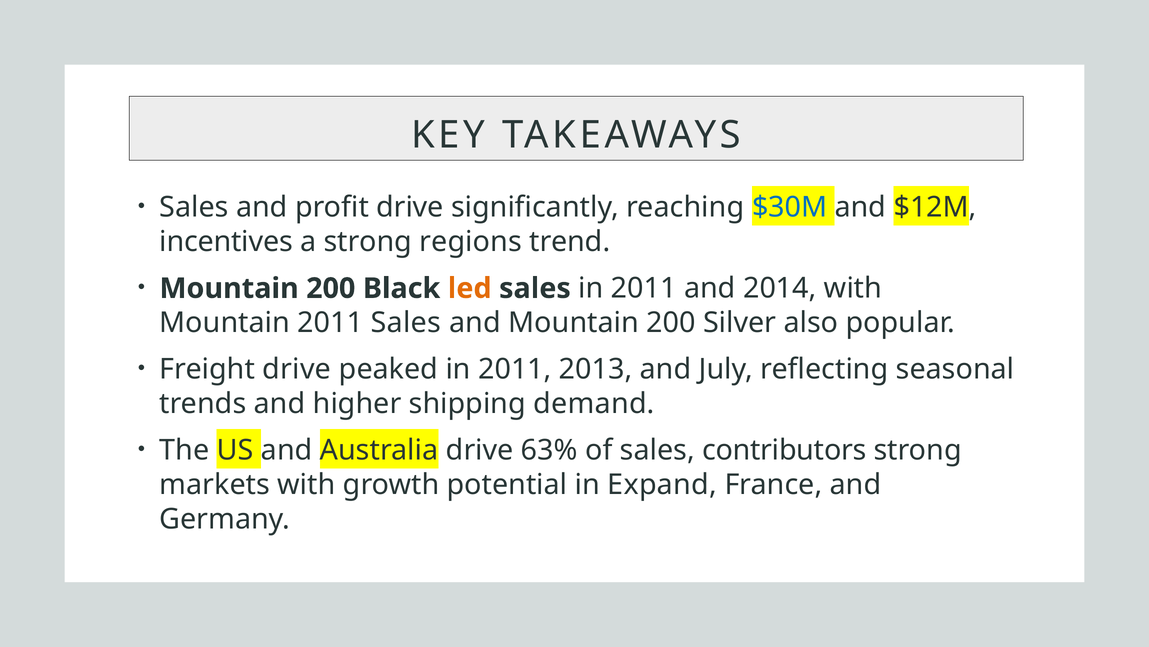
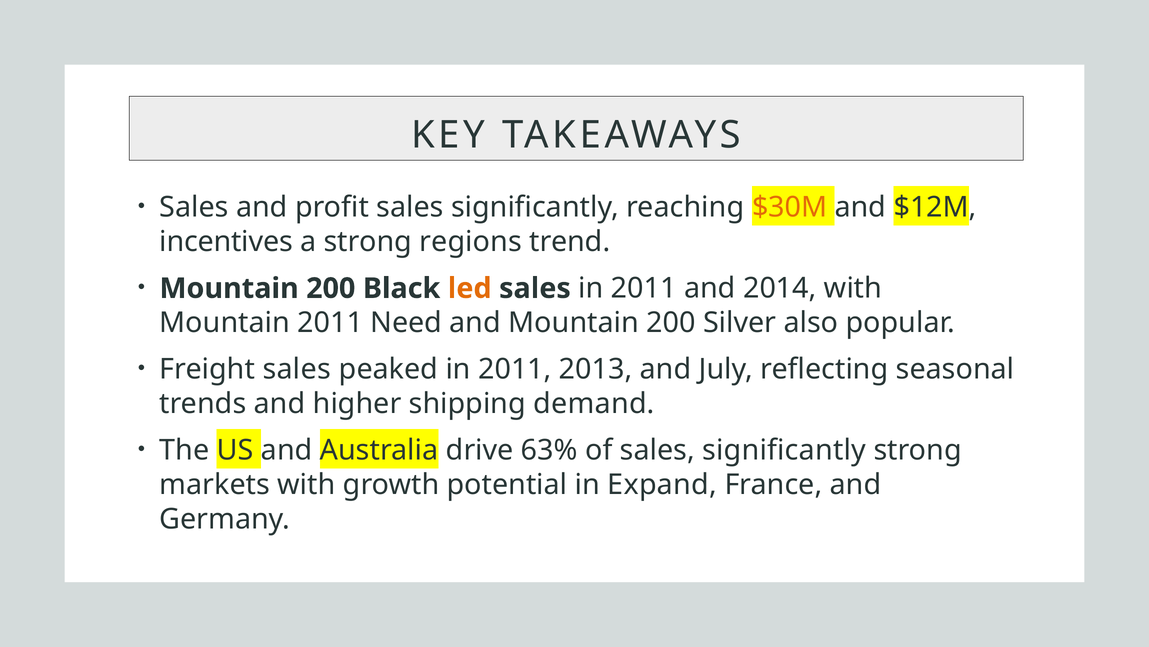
profit drive: drive -> sales (410, 207)
$30M colour: blue -> orange (790, 207)
2011 Sales: Sales -> Need (406, 323)
Freight drive: drive -> sales (297, 369)
of sales contributors: contributors -> significantly (784, 450)
